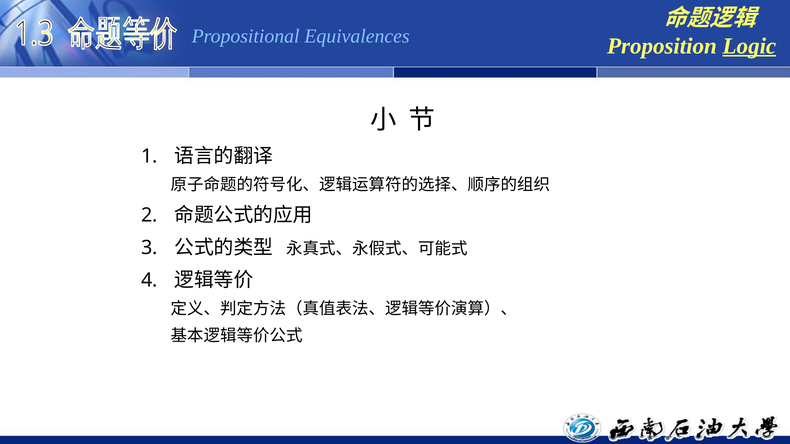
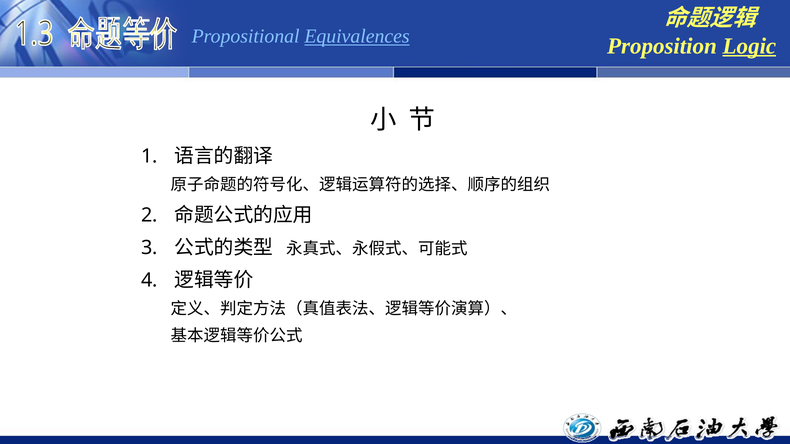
Equivalences underline: none -> present (357, 36)
